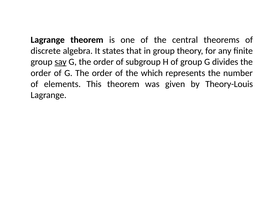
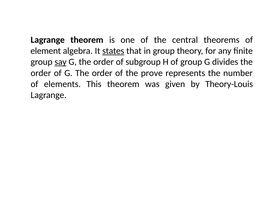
discrete: discrete -> element (46, 51)
states underline: none -> present (113, 51)
which: which -> prove (152, 73)
